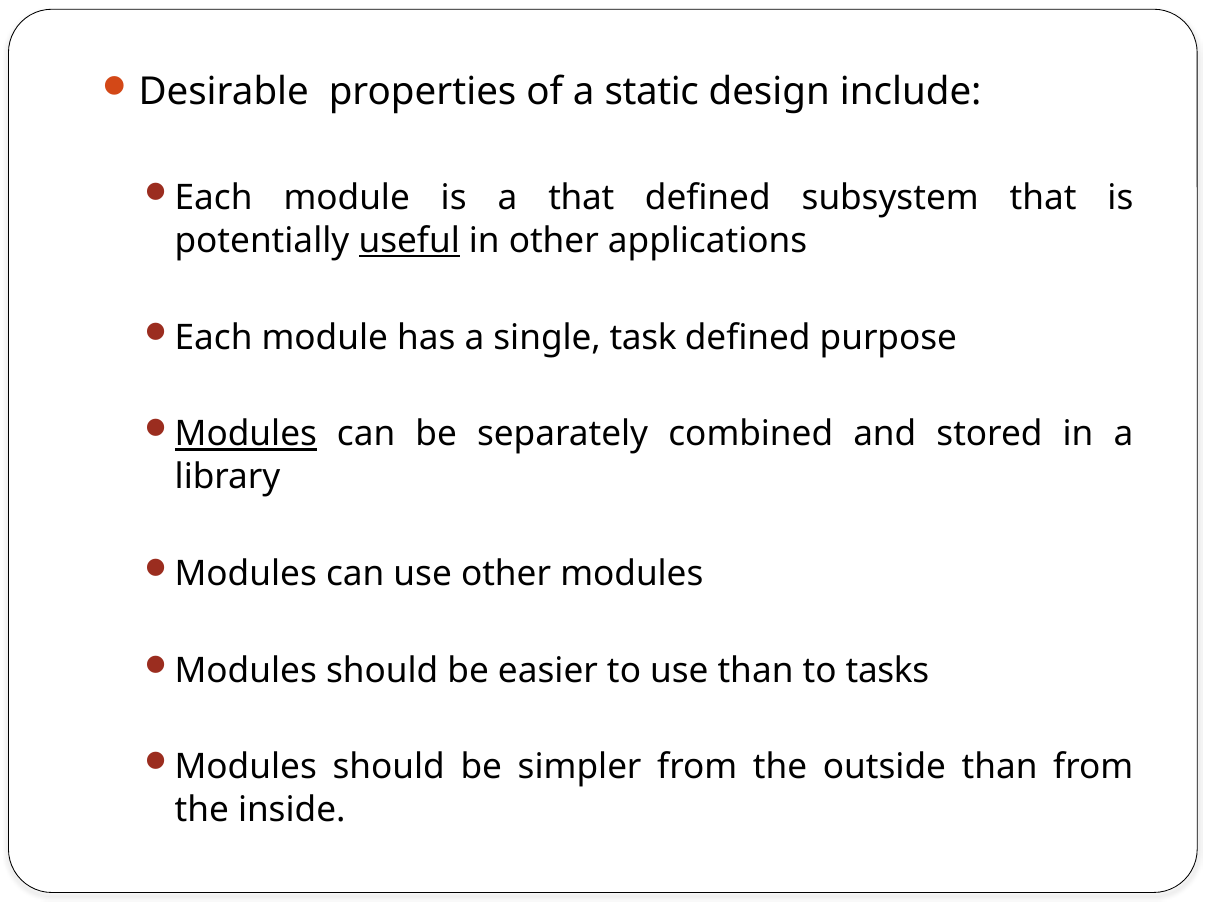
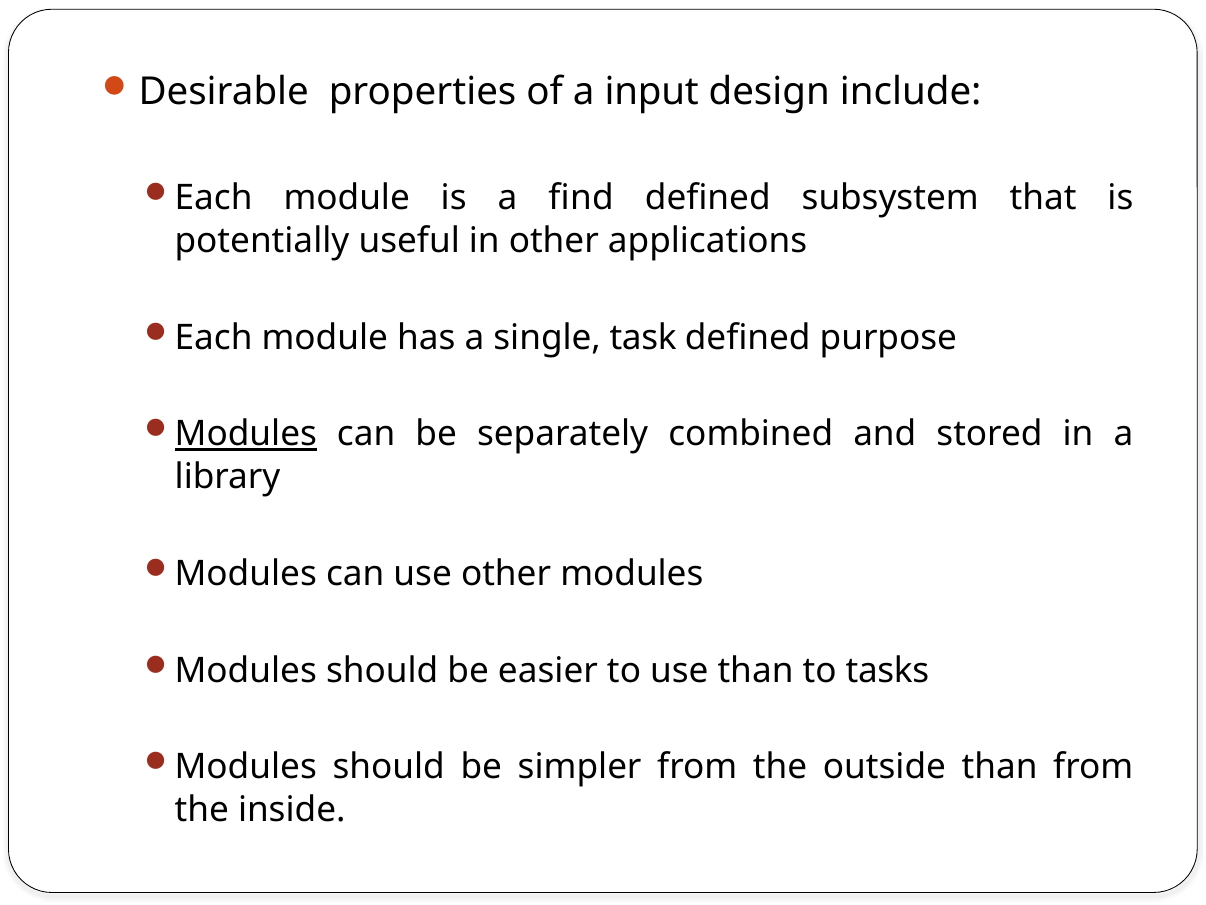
static: static -> input (652, 92)
a that: that -> find (581, 198)
useful underline: present -> none (409, 240)
